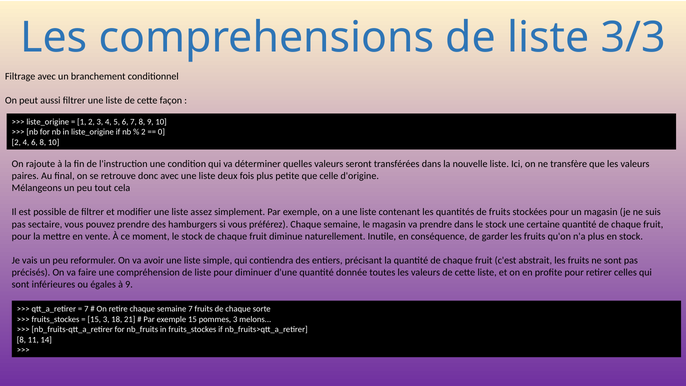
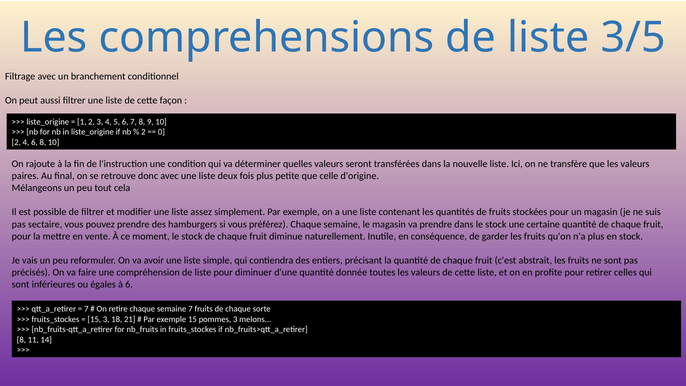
3/3: 3/3 -> 3/5 (633, 37)
à 9: 9 -> 6 (129, 284)
